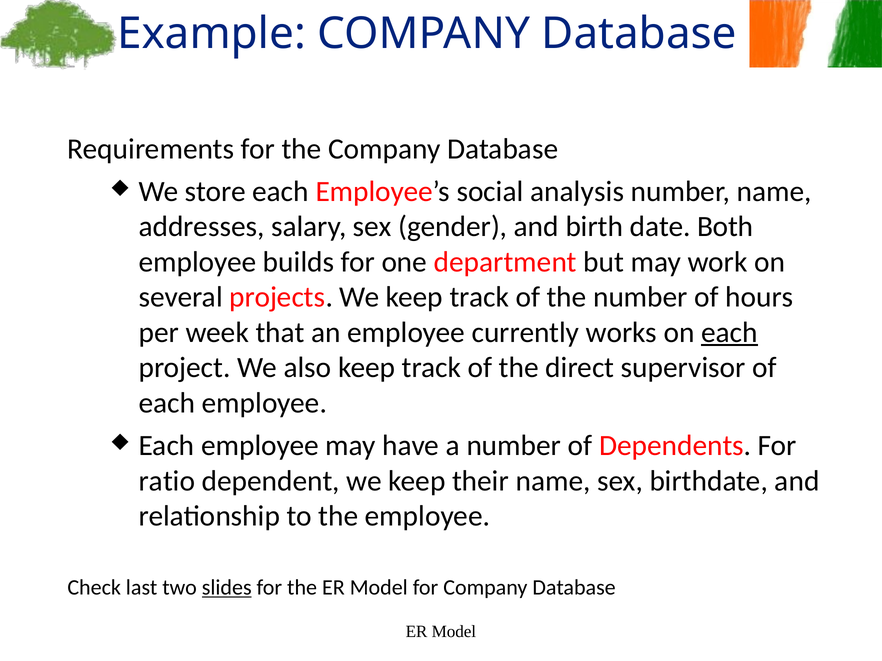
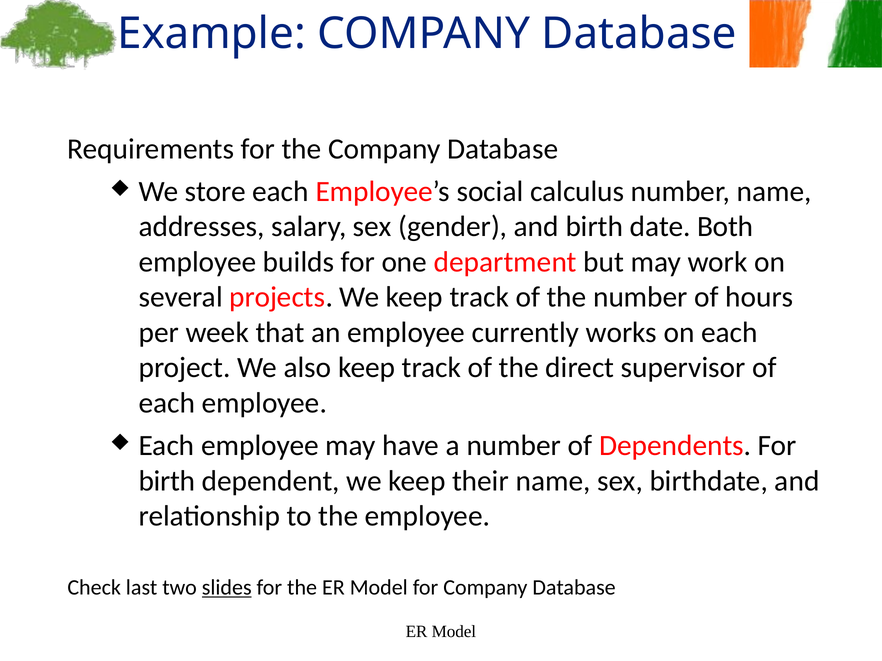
analysis: analysis -> calculus (577, 192)
each underline: present -> none (729, 333)
ratio: ratio -> birth (167, 481)
